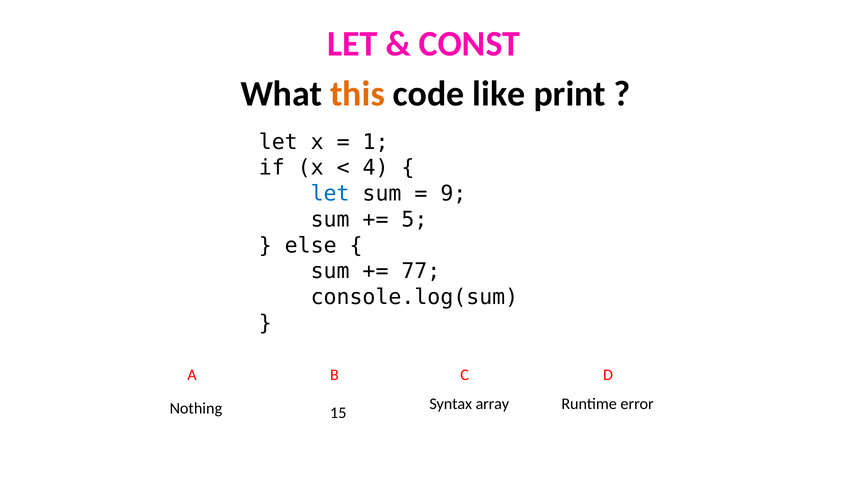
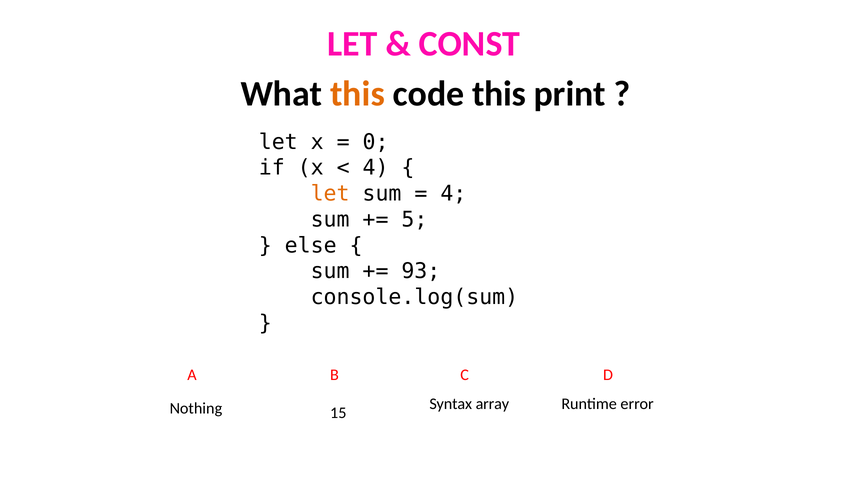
code like: like -> this (499, 94)
1: 1 -> 0 (376, 142)
let colour: blue -> orange (330, 194)
9: 9 -> 4 (453, 194)
77: 77 -> 93 (421, 271)
